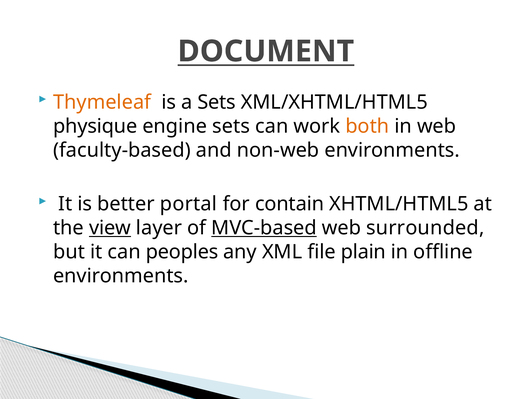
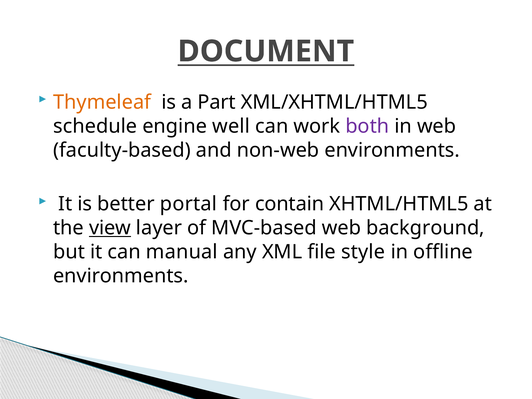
a Sets: Sets -> Part (217, 102)
physique: physique -> schedule (95, 126)
engine sets: sets -> well (231, 126)
both colour: orange -> purple (367, 126)
MVC-based underline: present -> none (264, 228)
surrounded: surrounded -> background (425, 228)
peoples: peoples -> manual (182, 252)
plain: plain -> style (363, 252)
